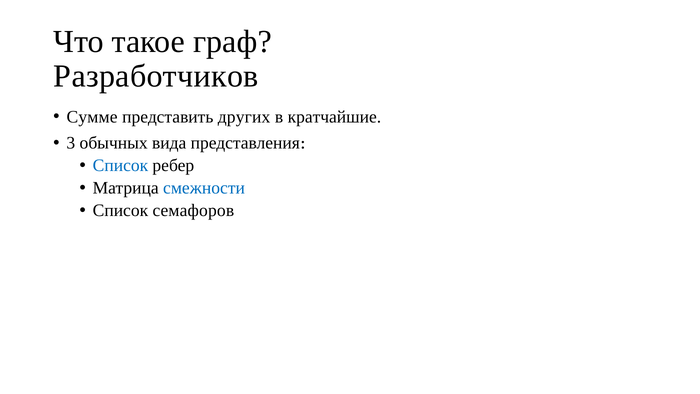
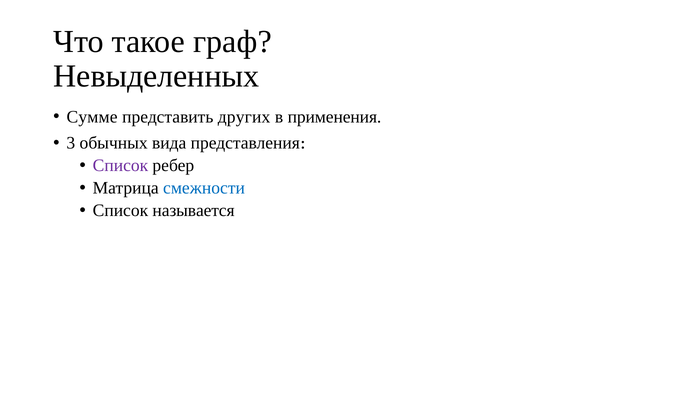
Разработчиков: Разработчиков -> Невыделенных (156, 76)
кратчайшие: кратчайшие -> применения (334, 117)
Список colour: blue -> purple (120, 166)
семафоров: семафоров -> называется (194, 211)
